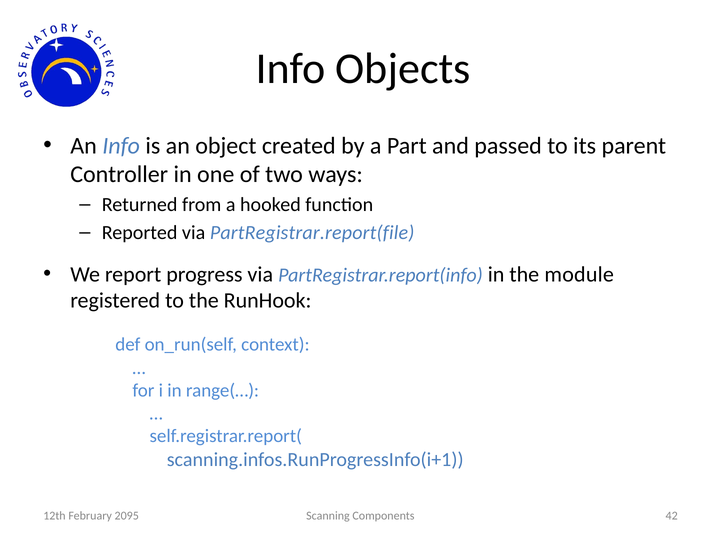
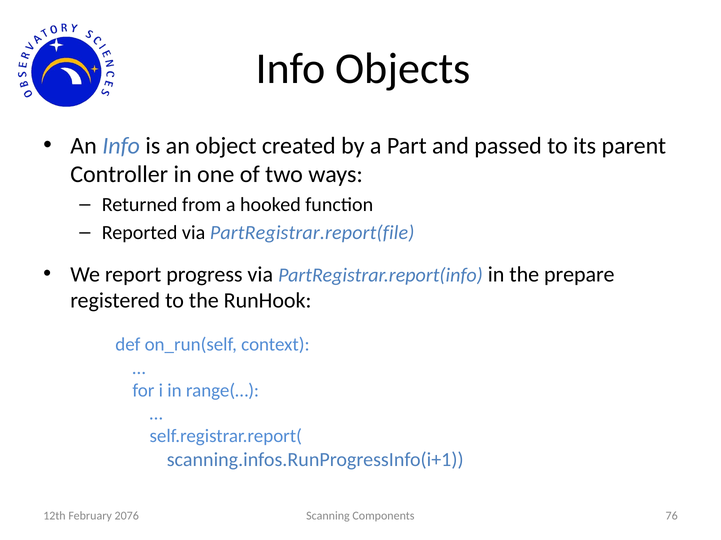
module: module -> prepare (579, 275)
42: 42 -> 76 (672, 516)
2095: 2095 -> 2076 (127, 516)
